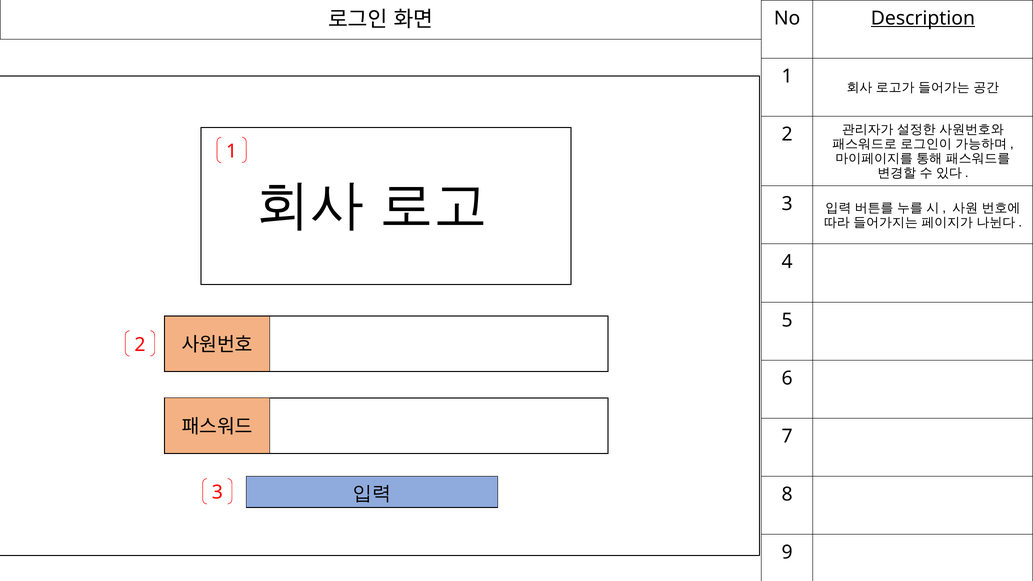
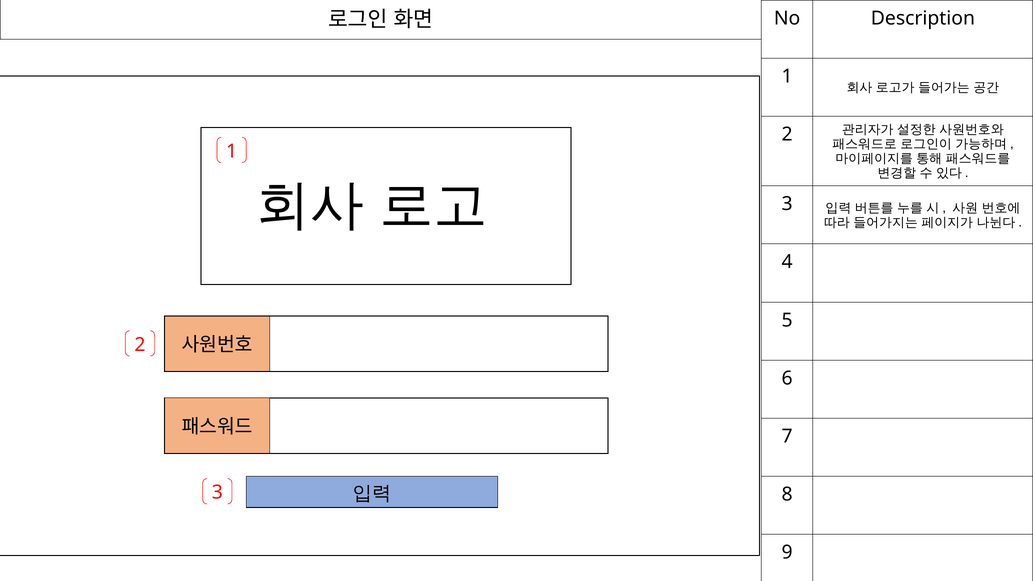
Description underline: present -> none (923, 18)
